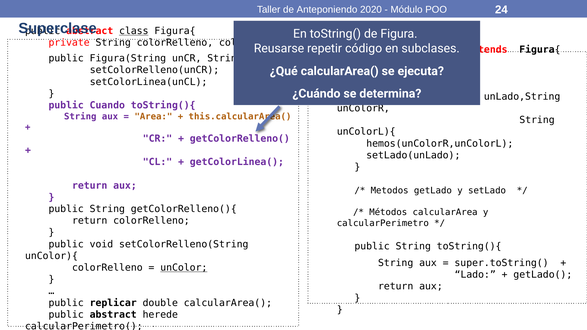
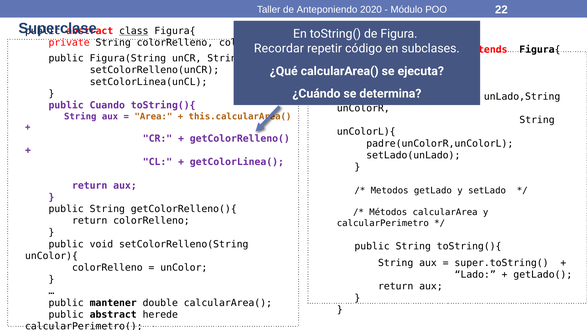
24: 24 -> 22 (501, 10)
Reusarse: Reusarse -> Recordar (279, 49)
hemos(unColorR,unColorL: hemos(unColorR,unColorL -> padre(unColorR,unColorL (440, 144)
unColor underline: present -> none (184, 268)
replicar: replicar -> mantener (113, 303)
